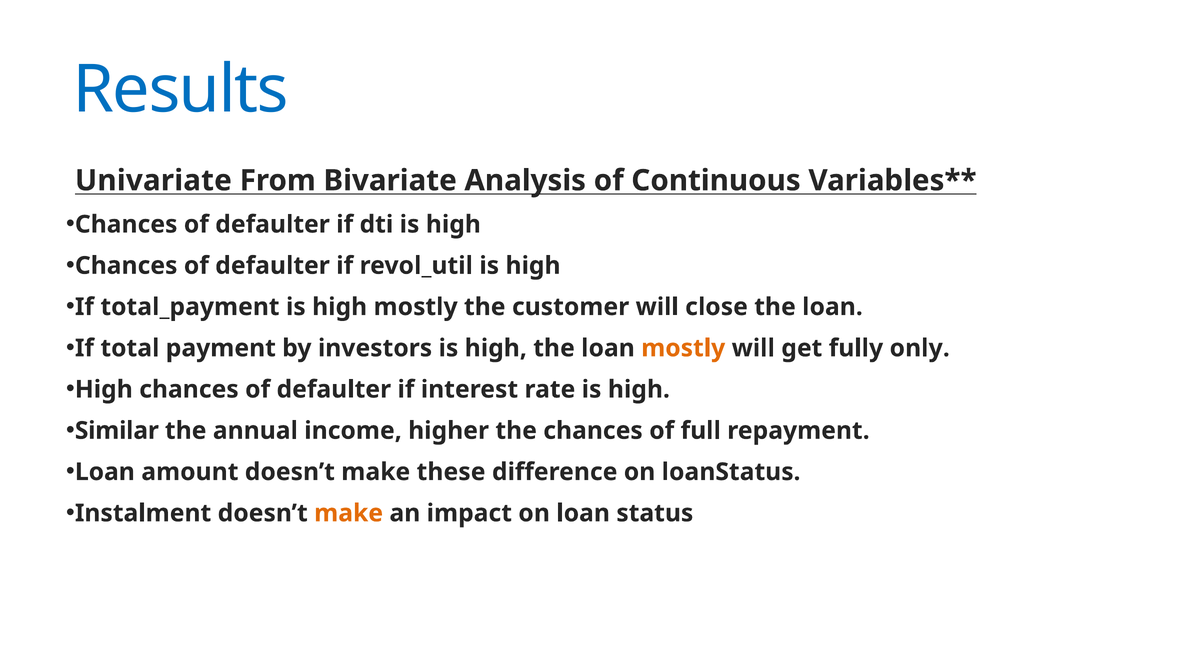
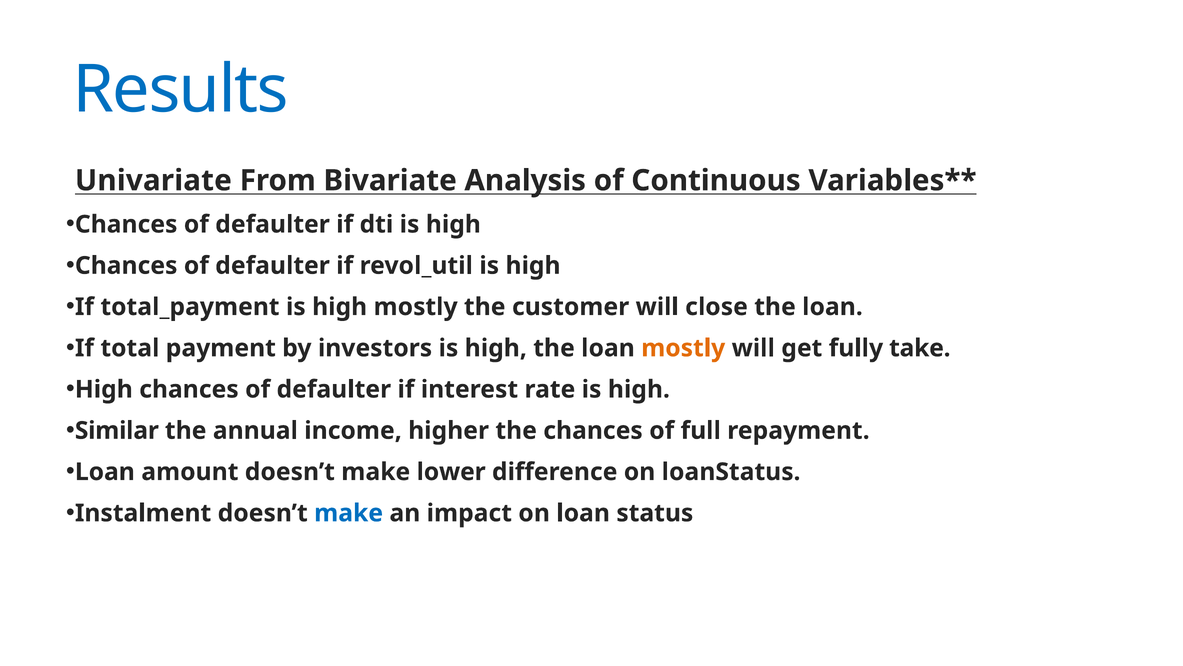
only: only -> take (920, 348)
these: these -> lower (451, 472)
make colour: orange -> blue (349, 513)
